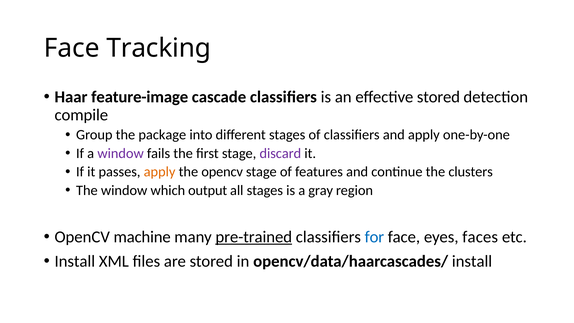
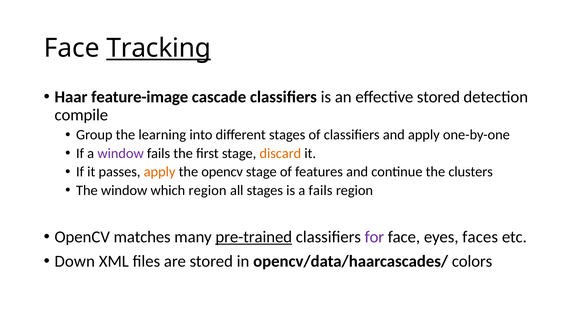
Tracking underline: none -> present (159, 48)
package: package -> learning (162, 135)
discard colour: purple -> orange (280, 153)
which output: output -> region (208, 190)
a gray: gray -> fails (321, 190)
machine: machine -> matches (142, 237)
for colour: blue -> purple (374, 237)
Install: Install -> Down (75, 261)
opencv/data/haarcascades/ install: install -> colors (472, 261)
